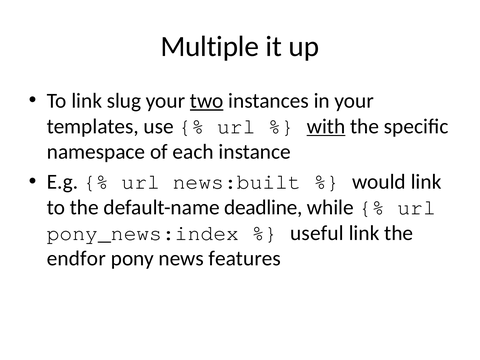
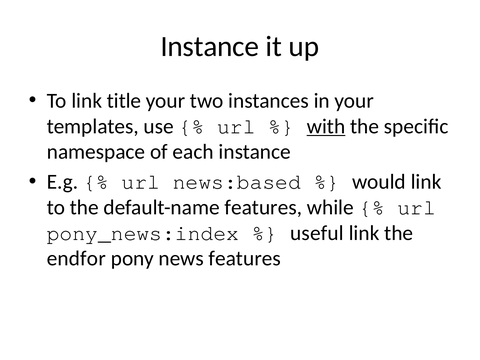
Multiple: Multiple -> Instance (210, 46)
slug: slug -> title (124, 101)
two underline: present -> none (207, 101)
news:built: news:built -> news:based (237, 182)
default-name deadline: deadline -> features (263, 207)
